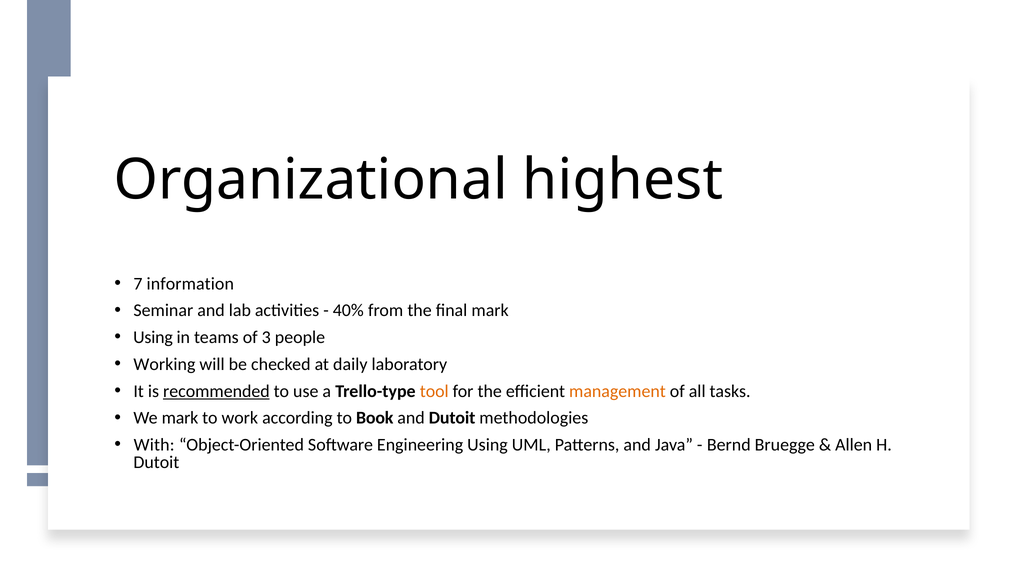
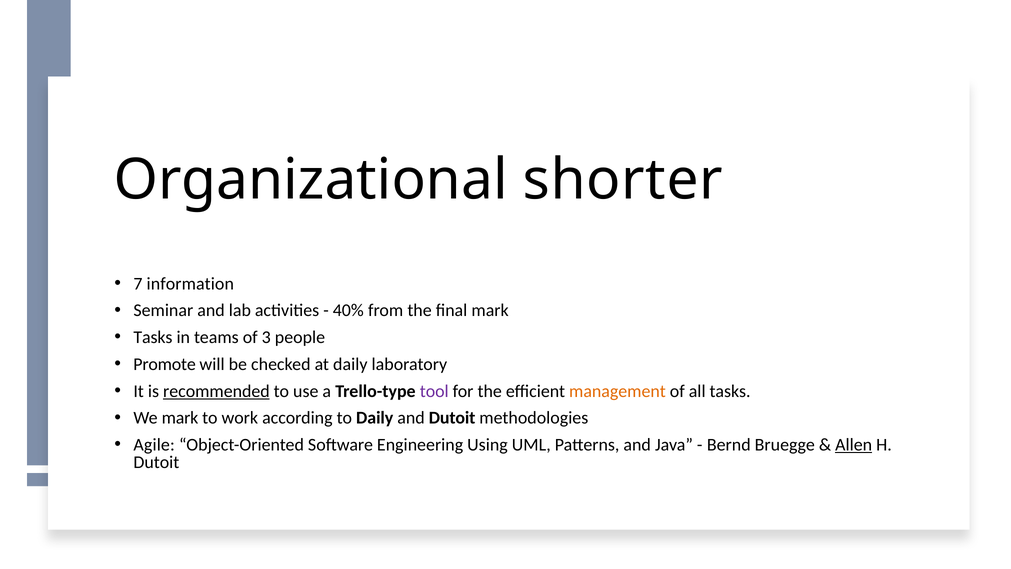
highest: highest -> shorter (623, 180)
Using: Using -> Tasks (153, 337)
Working: Working -> Promote (165, 364)
tool colour: orange -> purple (434, 391)
to Book: Book -> Daily (375, 418)
With: With -> Agile (154, 445)
Allen underline: none -> present (854, 445)
